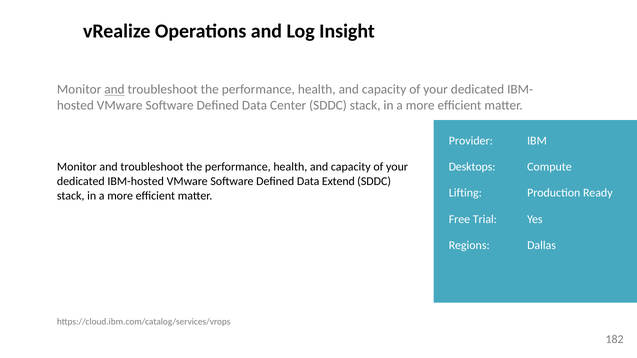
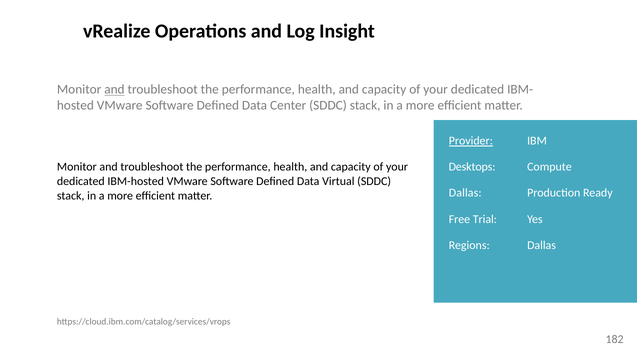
Provider underline: none -> present (471, 141)
Extend: Extend -> Virtual (338, 181)
Lifting: Lifting -> Dallas (465, 193)
